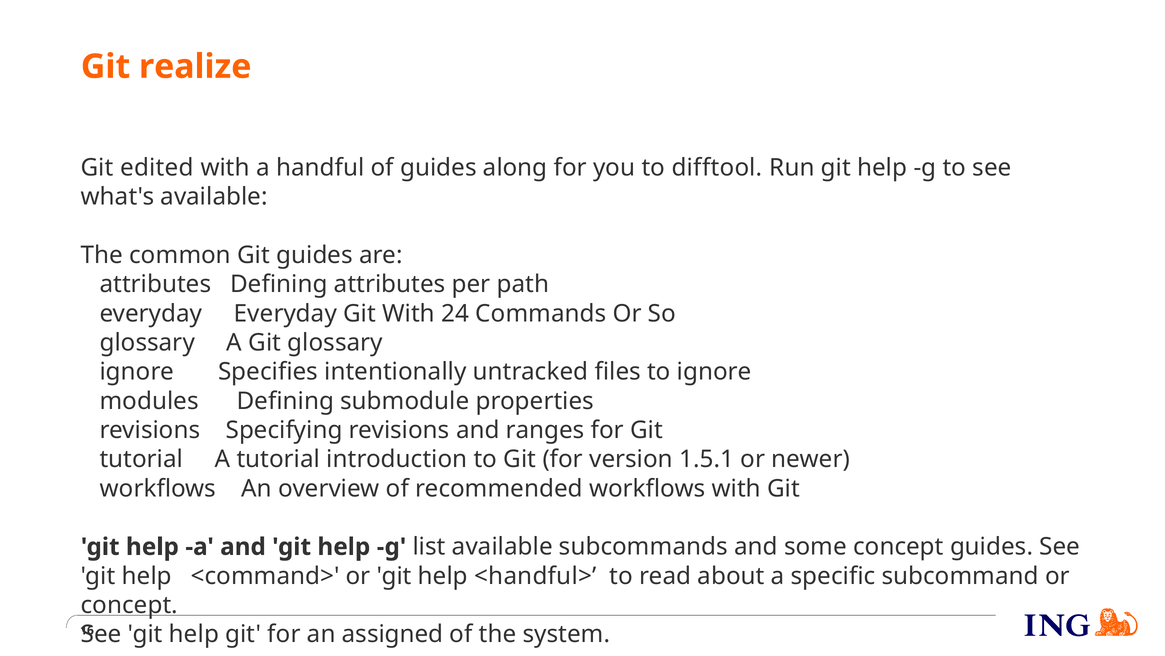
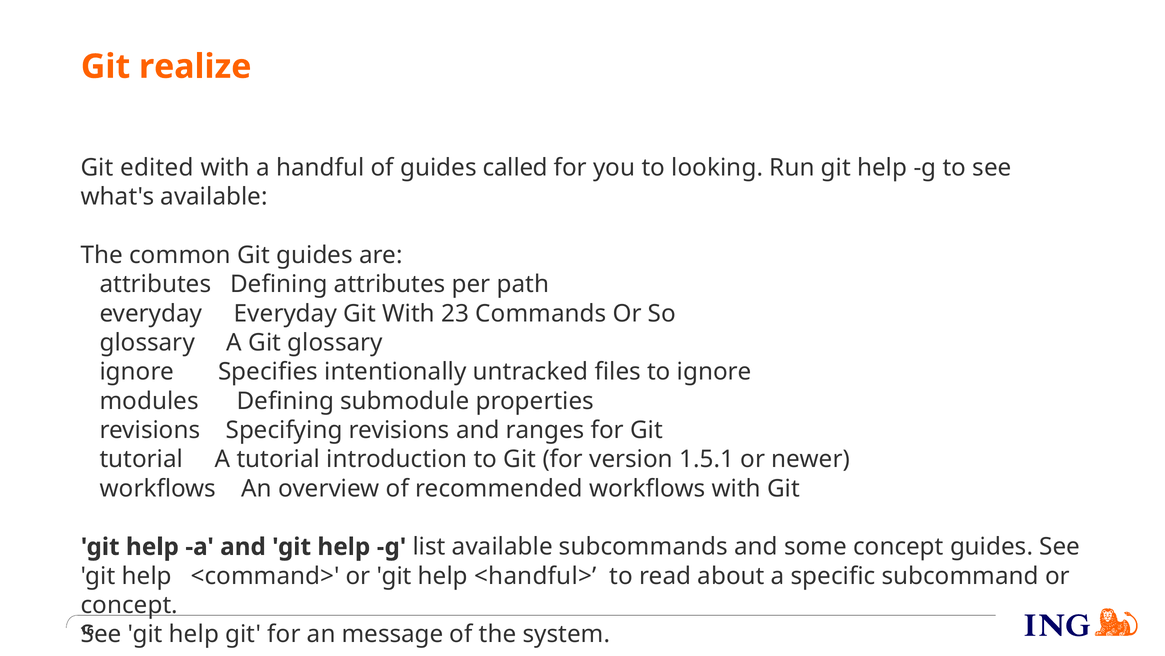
along: along -> called (515, 168)
difftool: difftool -> looking (717, 168)
24: 24 -> 23 (455, 313)
assigned: assigned -> message (393, 634)
